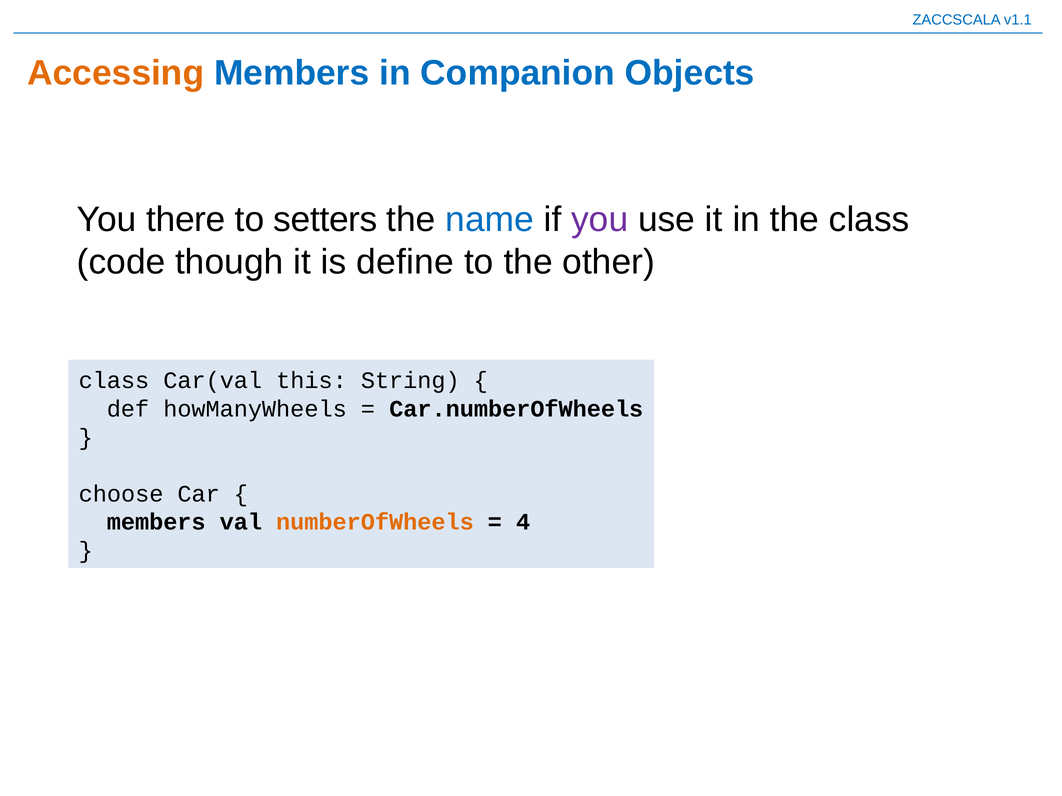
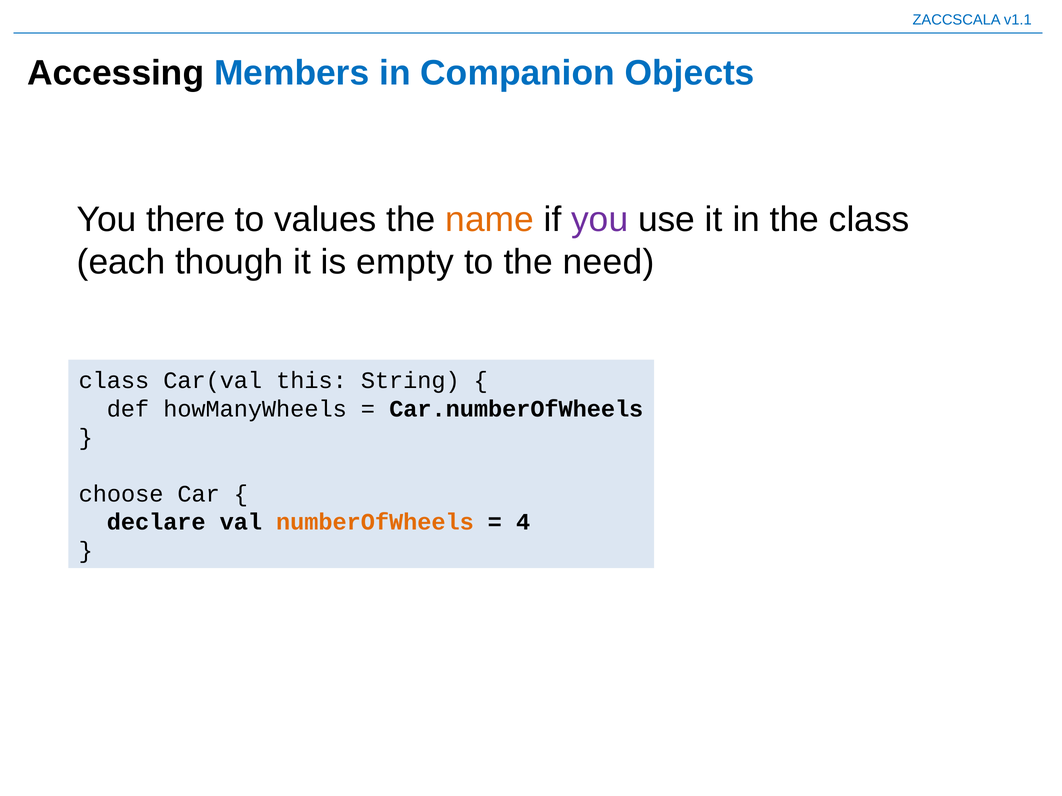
Accessing colour: orange -> black (116, 73)
setters: setters -> values (325, 220)
name colour: blue -> orange (490, 220)
code: code -> each (121, 262)
define: define -> empty (405, 262)
other: other -> need (608, 262)
members: members -> declare (156, 522)
